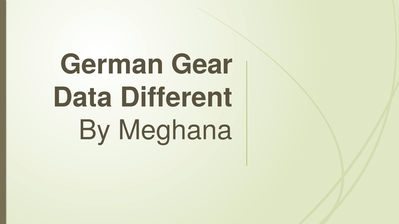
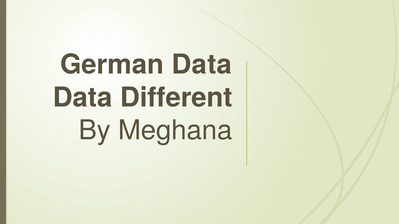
German Gear: Gear -> Data (202, 65)
